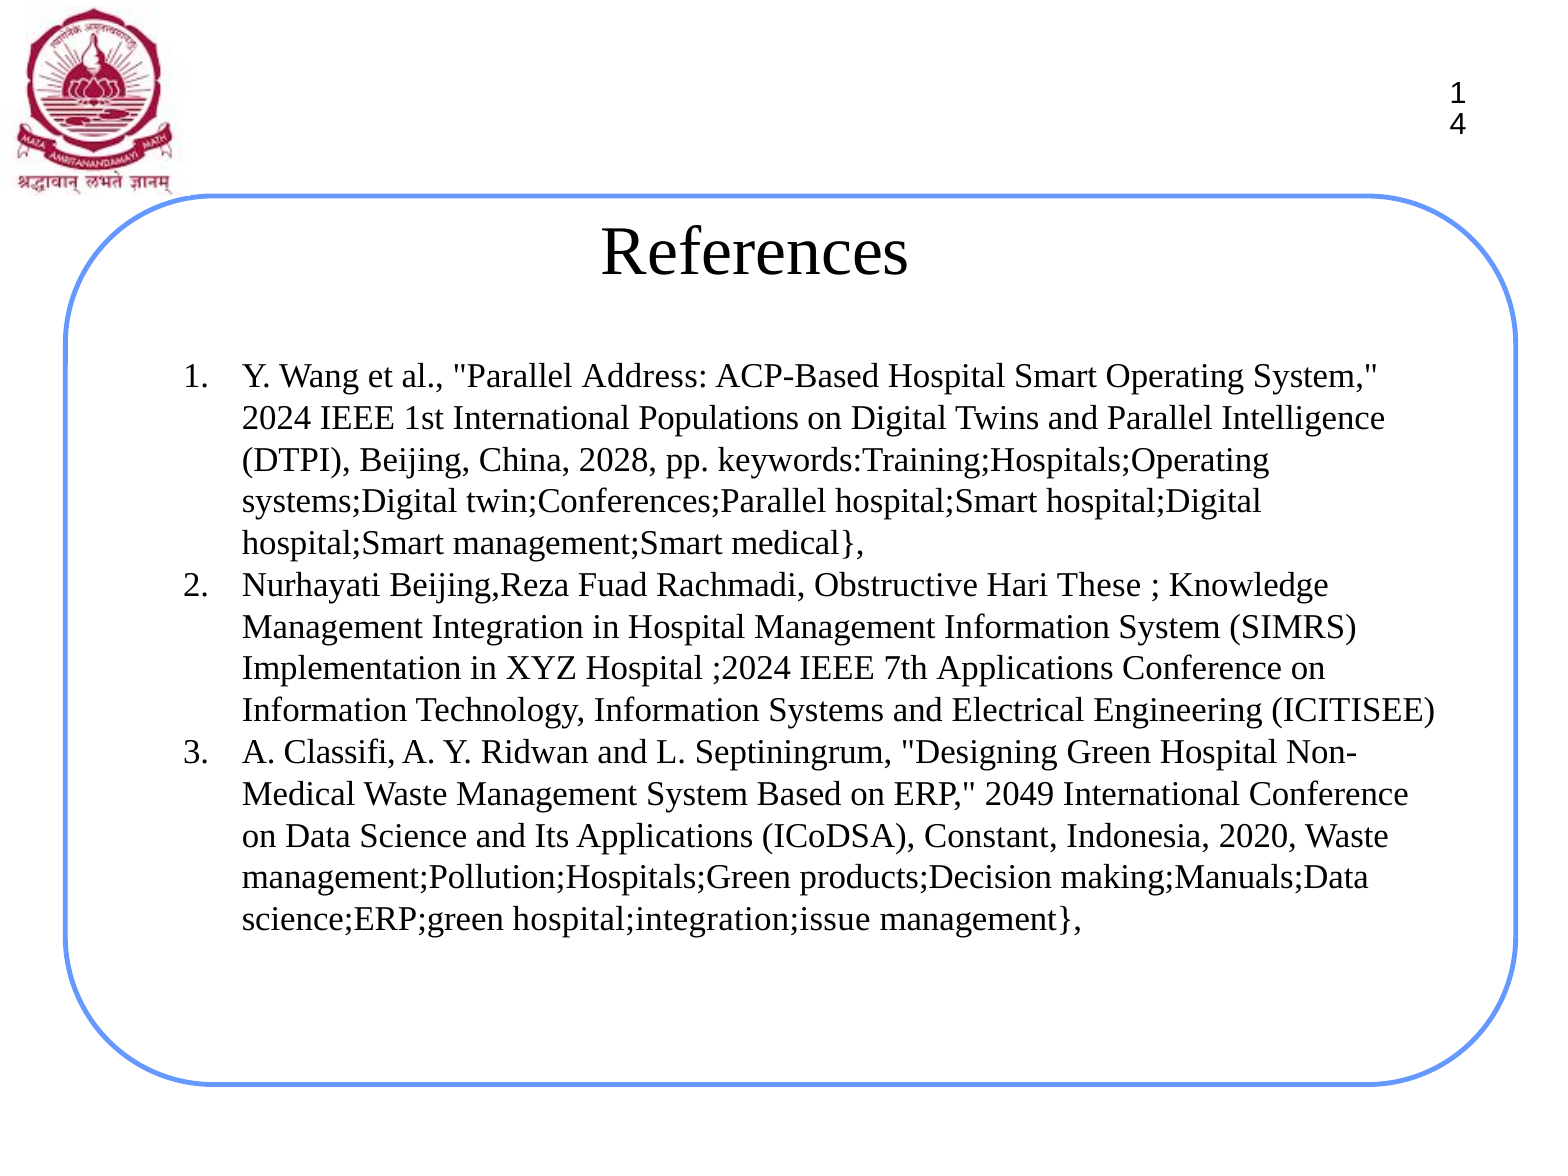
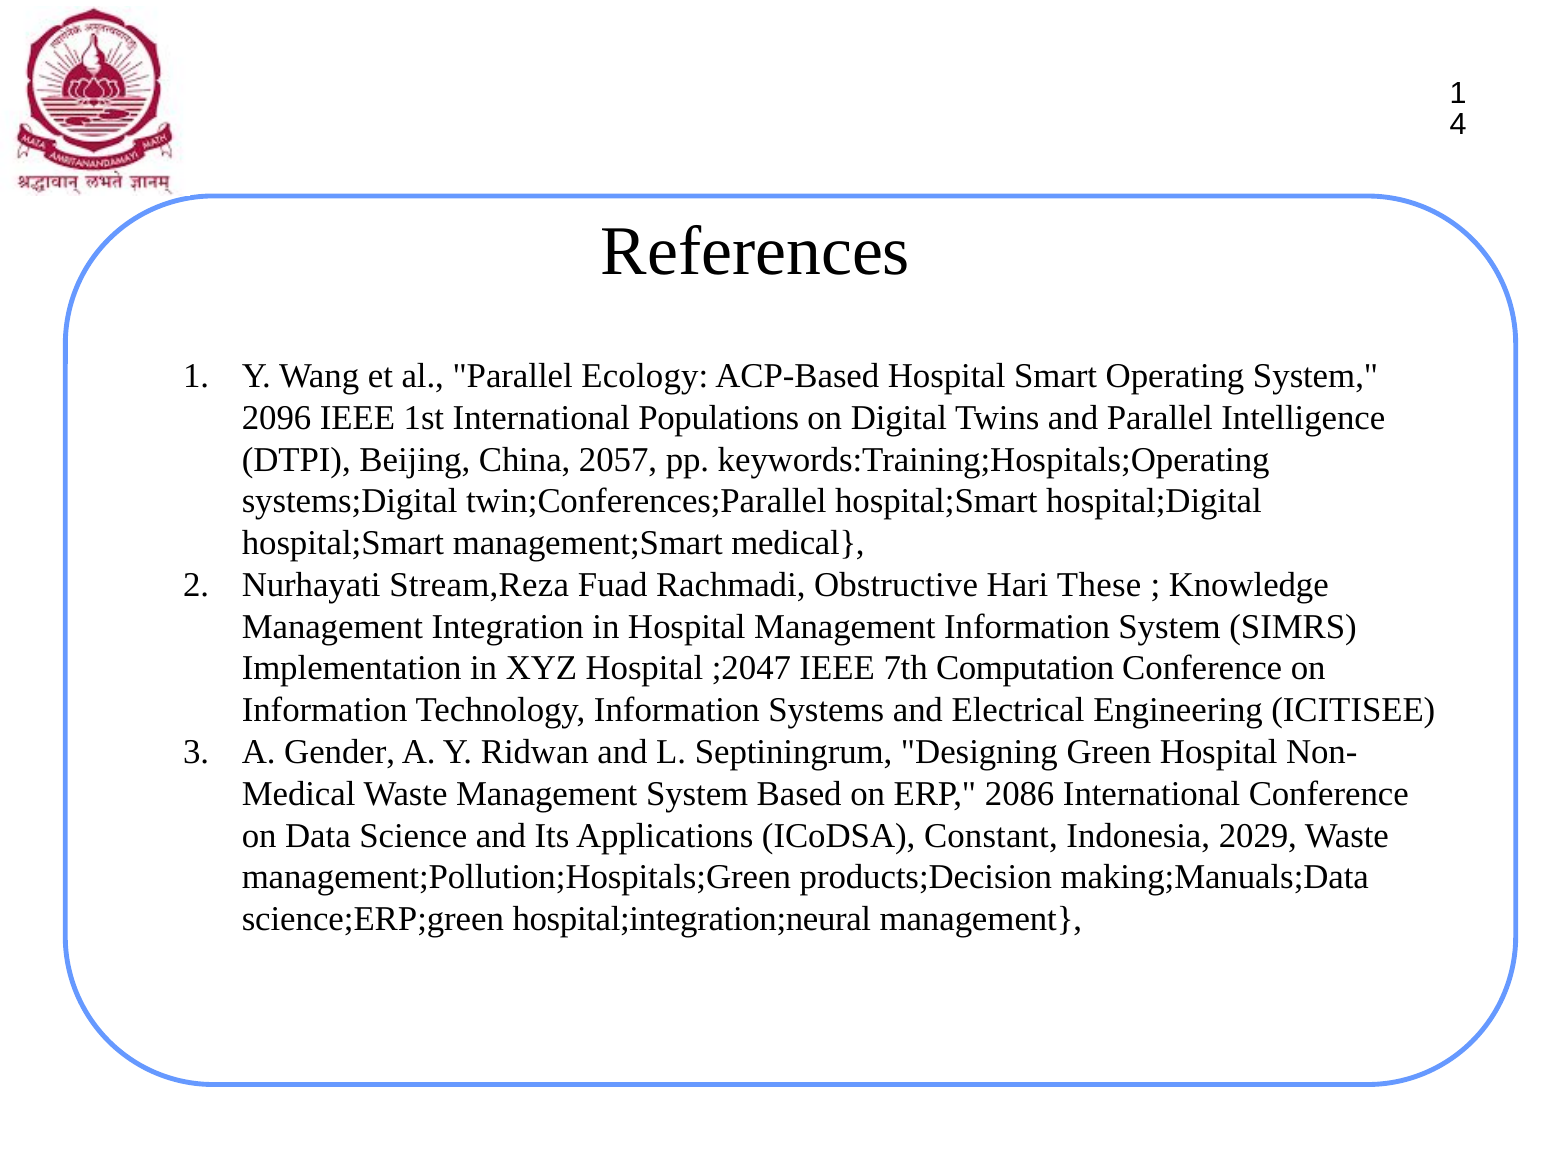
Address: Address -> Ecology (645, 376)
2024: 2024 -> 2096 (277, 418)
2028: 2028 -> 2057 (618, 460)
Beijing,Reza: Beijing,Reza -> Stream,Reza (479, 585)
;2024: ;2024 -> ;2047 (751, 668)
7th Applications: Applications -> Computation (1025, 668)
Classifi: Classifi -> Gender (340, 752)
2049: 2049 -> 2086 (1020, 794)
2020: 2020 -> 2029 (1258, 836)
hospital;integration;issue: hospital;integration;issue -> hospital;integration;neural (692, 919)
